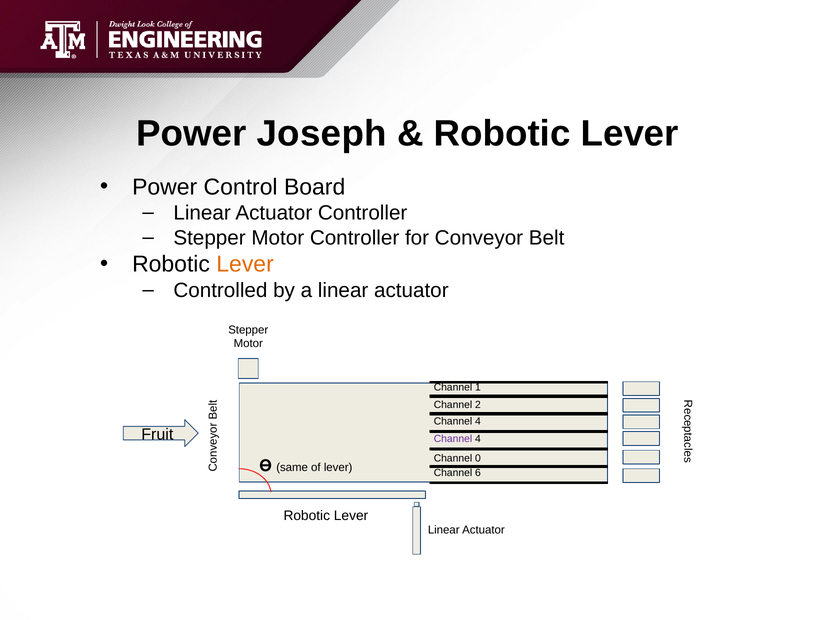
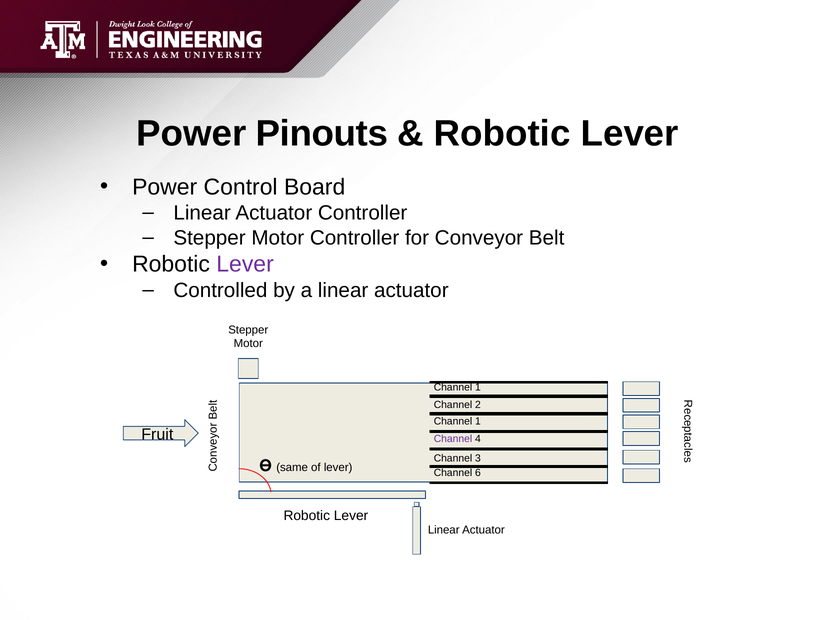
Joseph: Joseph -> Pinouts (322, 134)
Lever colour: orange -> purple (245, 264)
4: 4 -> 1 (478, 421)
0: 0 -> 3 (478, 458)
